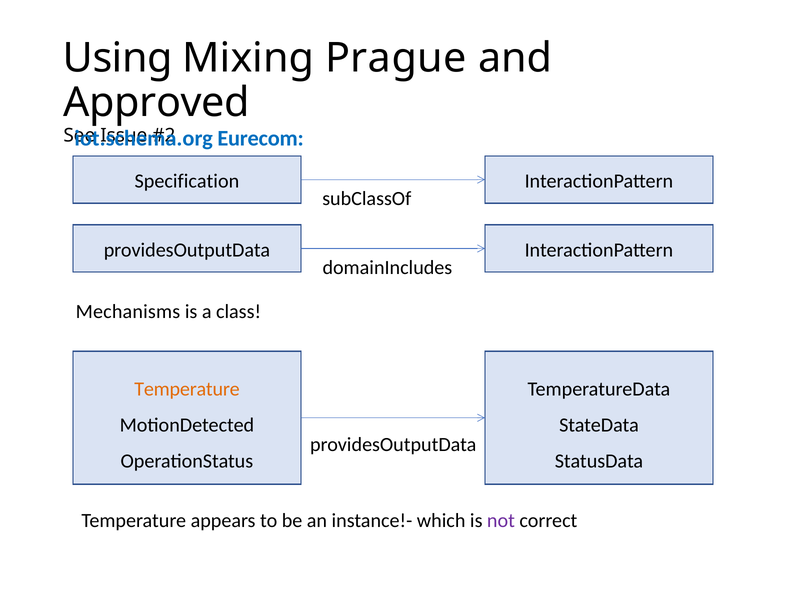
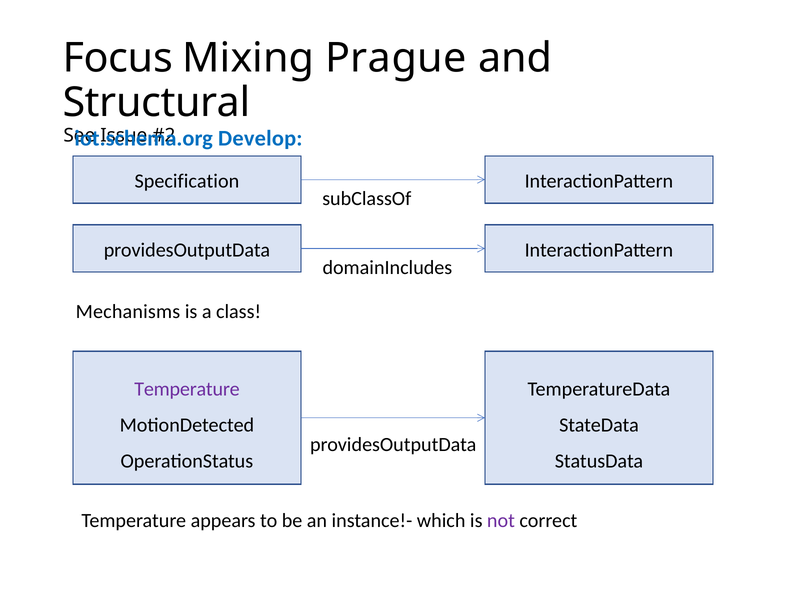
Using: Using -> Focus (118, 58)
Approved: Approved -> Structural (157, 103)
Eurecom: Eurecom -> Develop (260, 139)
Temperature colour: orange -> purple (187, 389)
